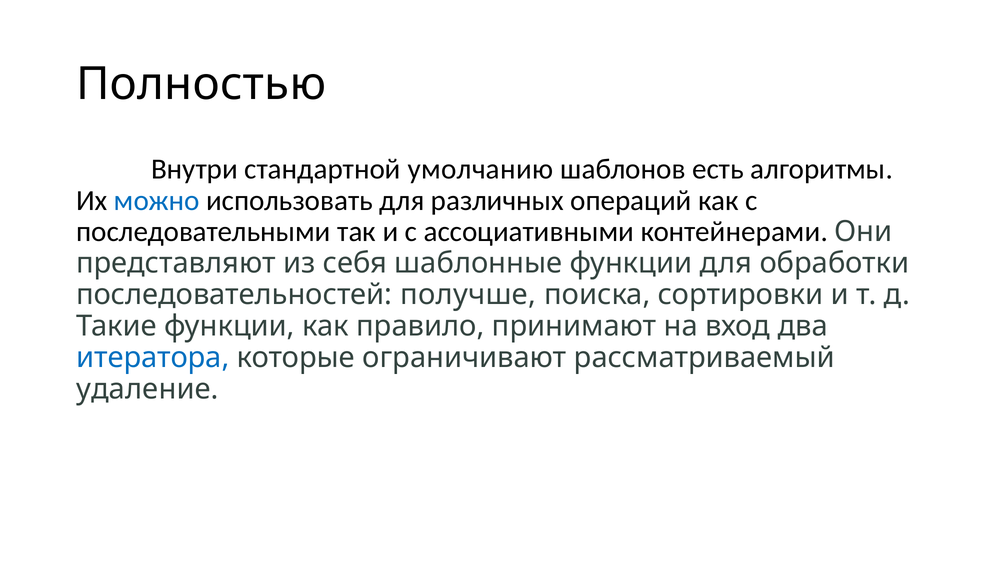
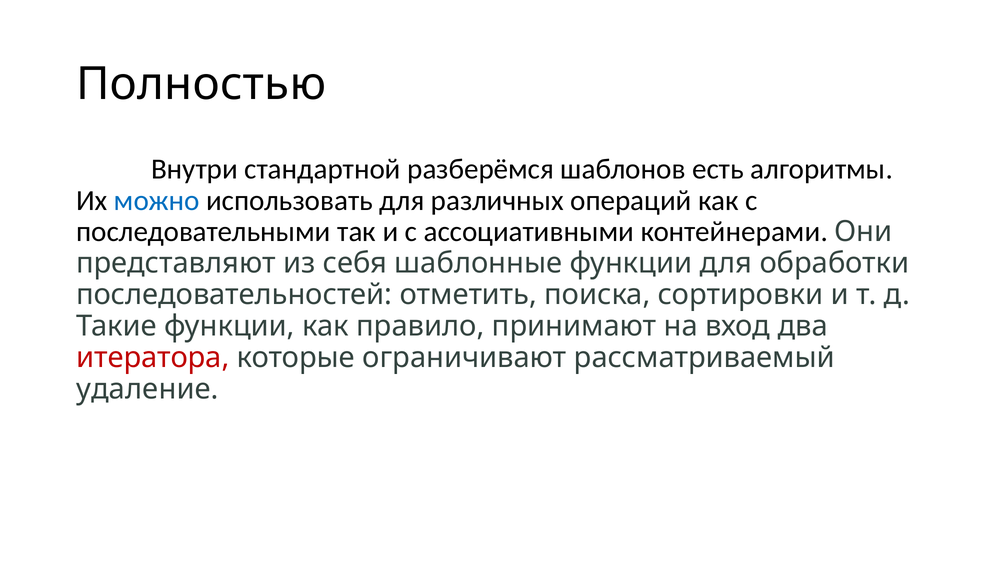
умолчанию: умолчанию -> разберёмся (481, 169)
получше: получше -> отметить (468, 295)
итератора colour: blue -> red (153, 358)
